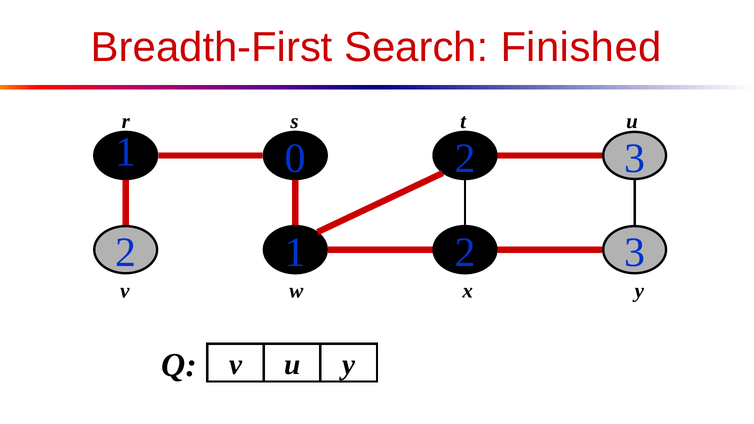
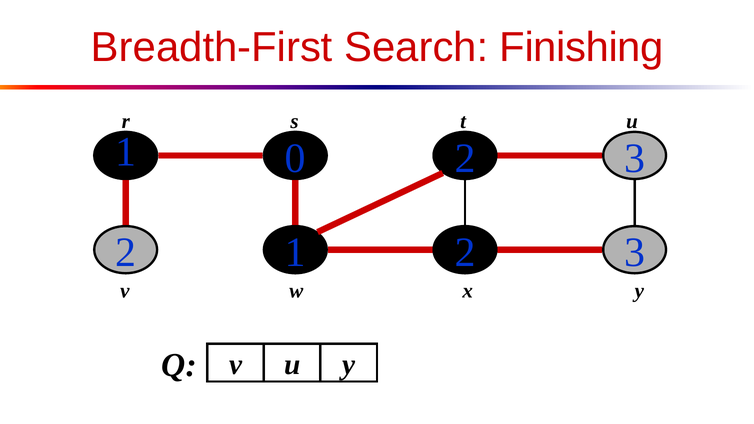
Finished: Finished -> Finishing (582, 48)
